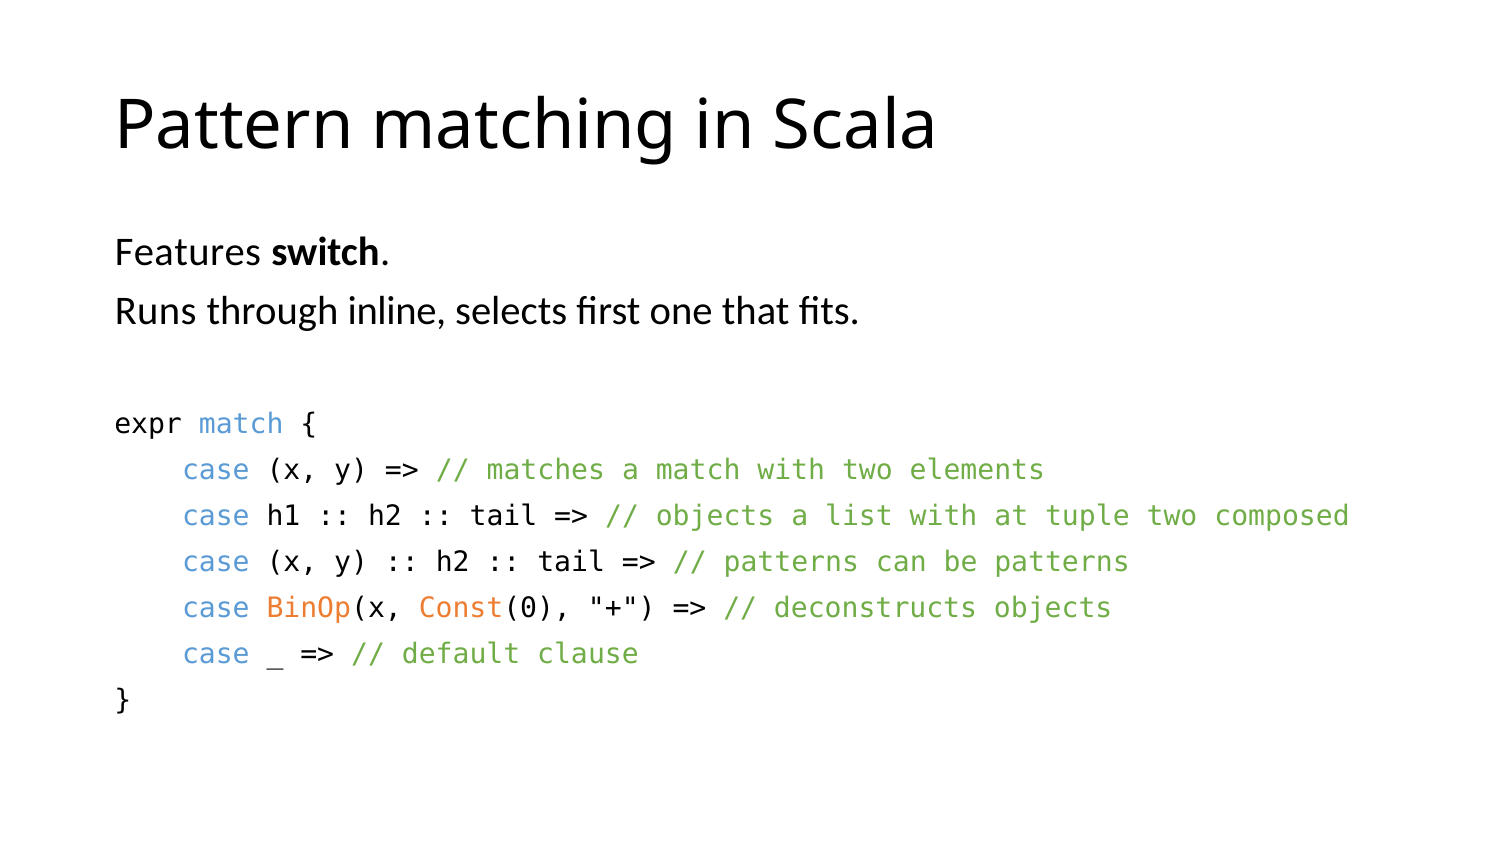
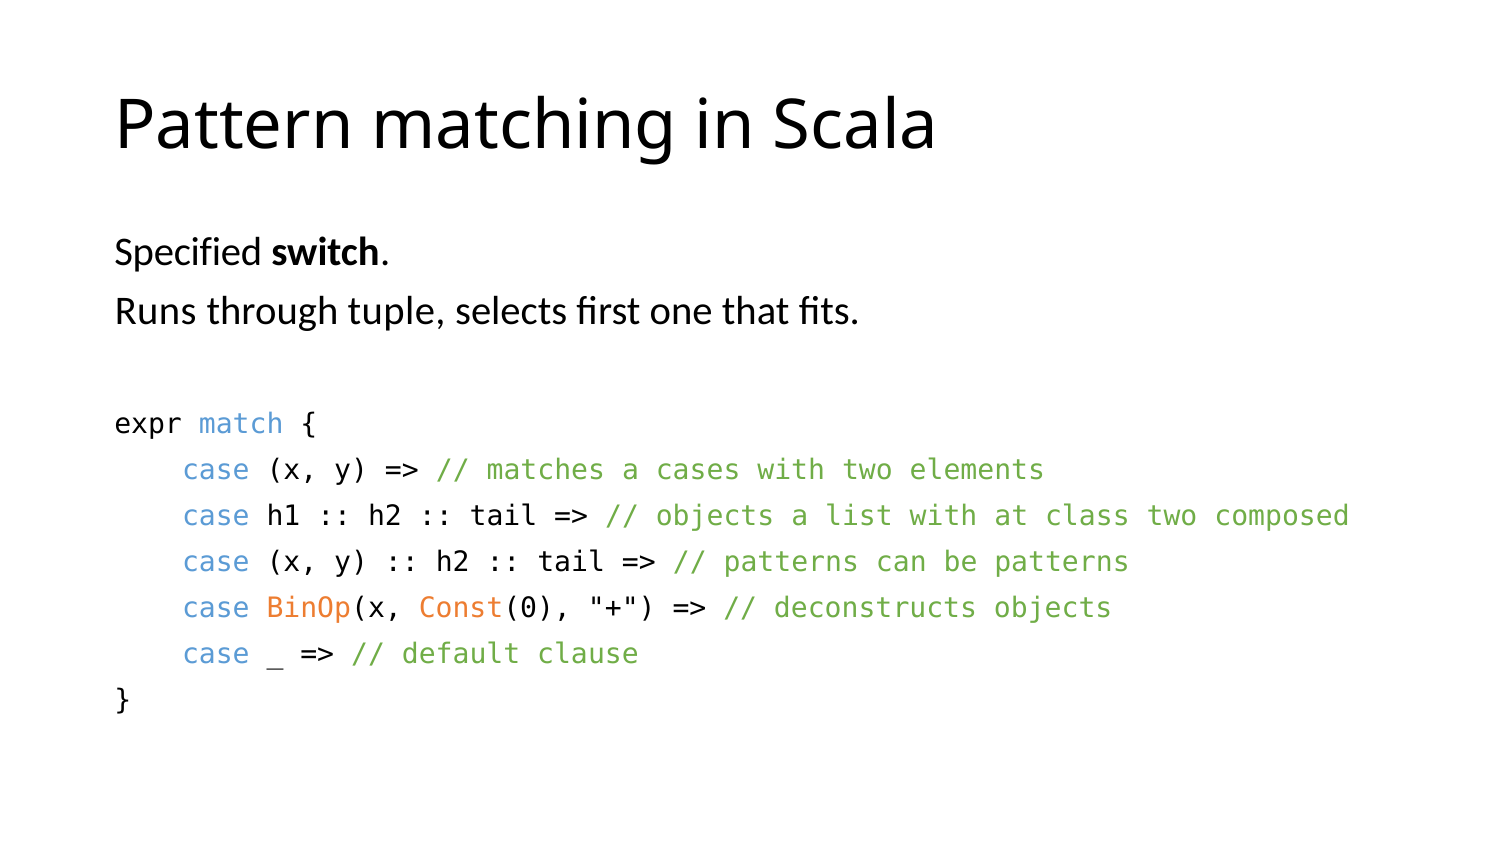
Features: Features -> Specified (188, 252)
inline: inline -> tuple (397, 311)
a match: match -> cases (698, 470)
tuple: tuple -> class (1087, 516)
